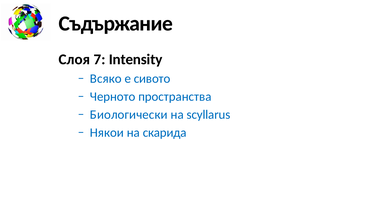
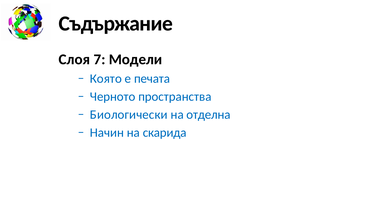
Intensity: Intensity -> Модели (136, 59)
Всяко: Всяко -> Която (106, 79)
сивото: сивото -> печата (152, 79)
scyllarus: scyllarus -> отделна (208, 115)
Някои: Някои -> Начин (107, 133)
